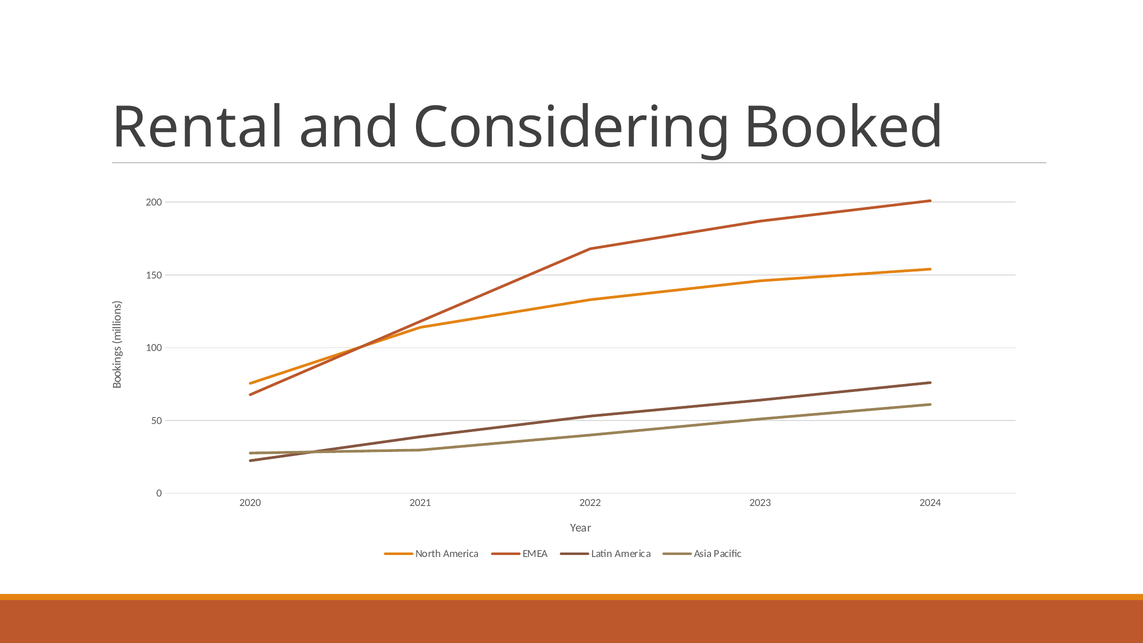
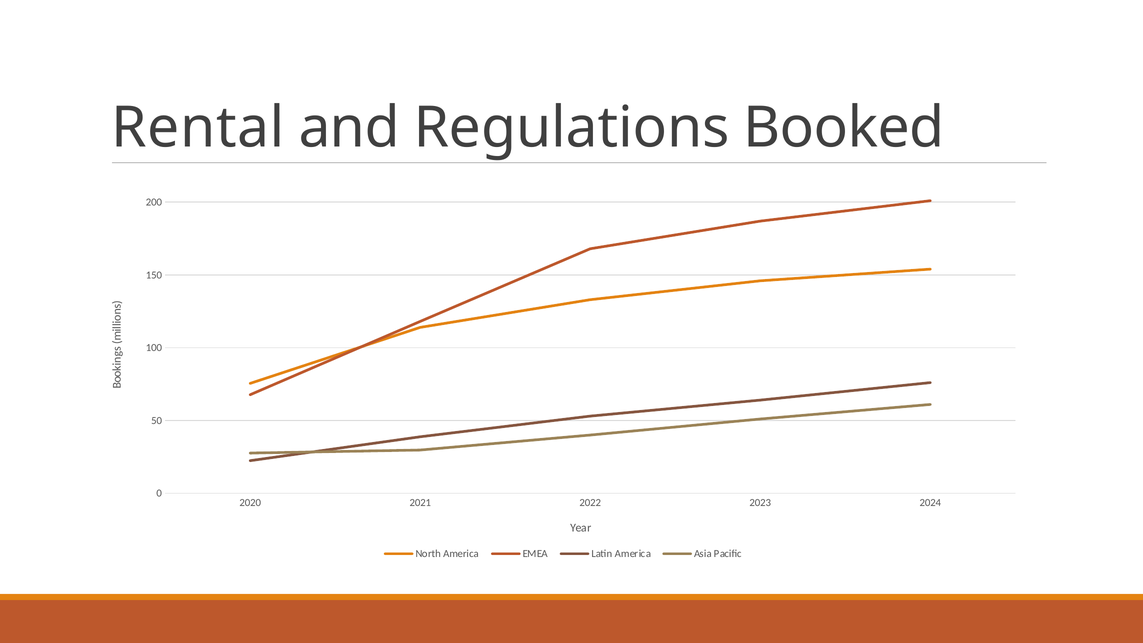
Considering: Considering -> Regulations (572, 128)
